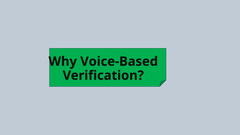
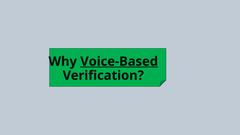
Voice-Based underline: none -> present (119, 61)
